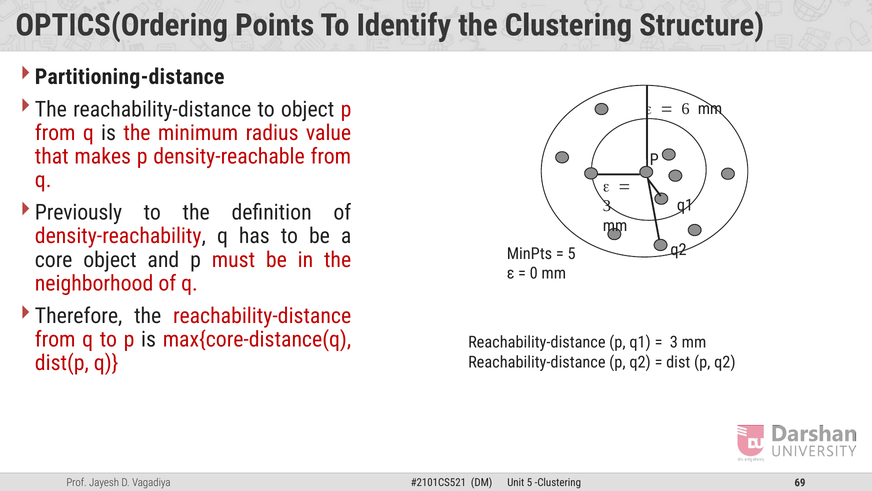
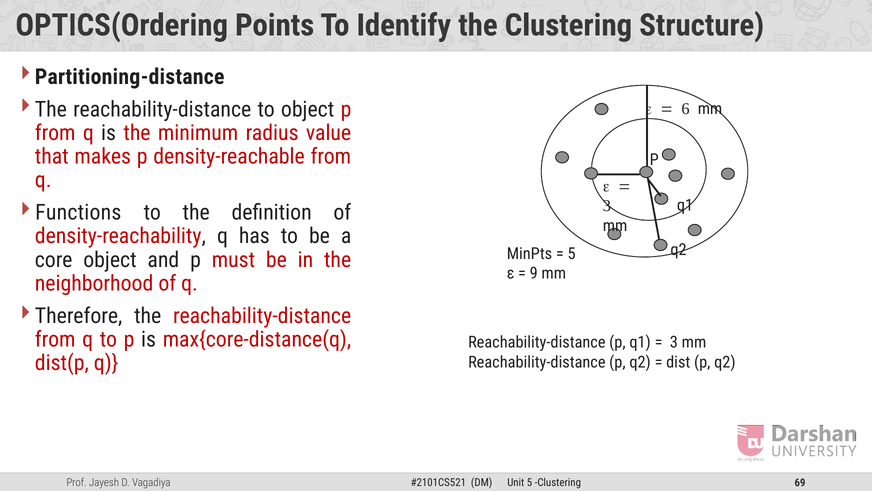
Previously: Previously -> Functions (78, 213)
0: 0 -> 9 (534, 273)
